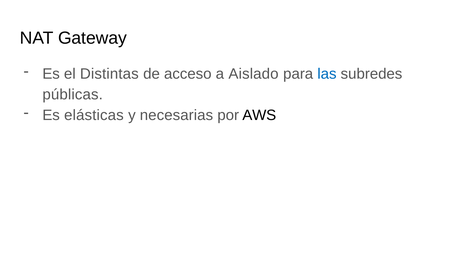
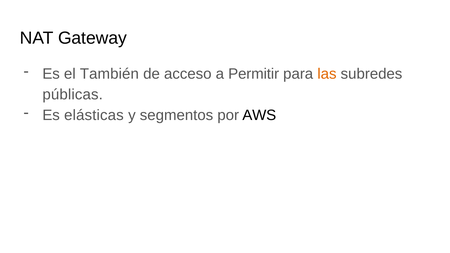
Distintas: Distintas -> También (109, 74)
Aislado: Aislado -> Permitir (254, 74)
las colour: blue -> orange (327, 74)
necesarias: necesarias -> segmentos (177, 115)
